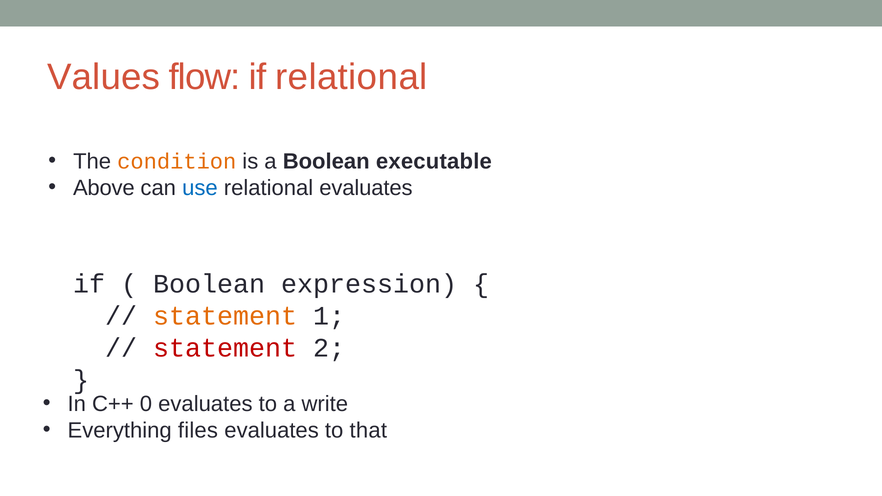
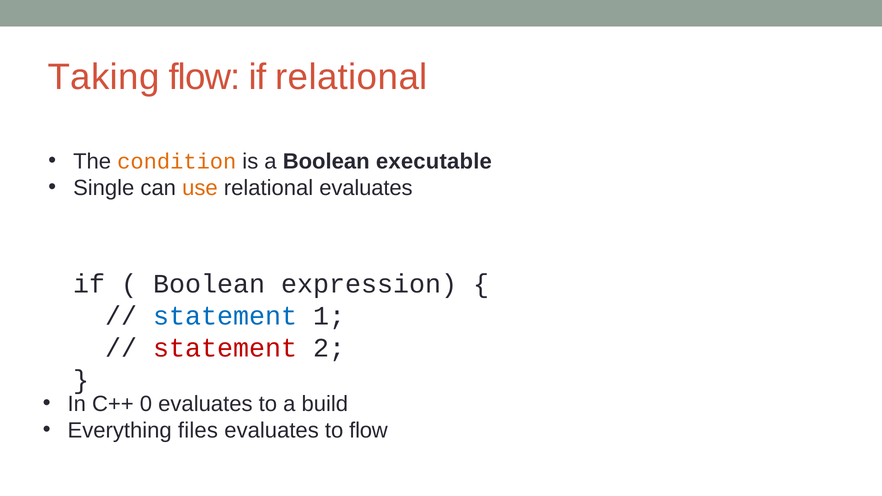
Values: Values -> Taking (104, 77)
Above: Above -> Single (104, 188)
use colour: blue -> orange (200, 188)
statement colour: orange -> blue (225, 316)
write: write -> build (325, 404)
to that: that -> flow (369, 430)
